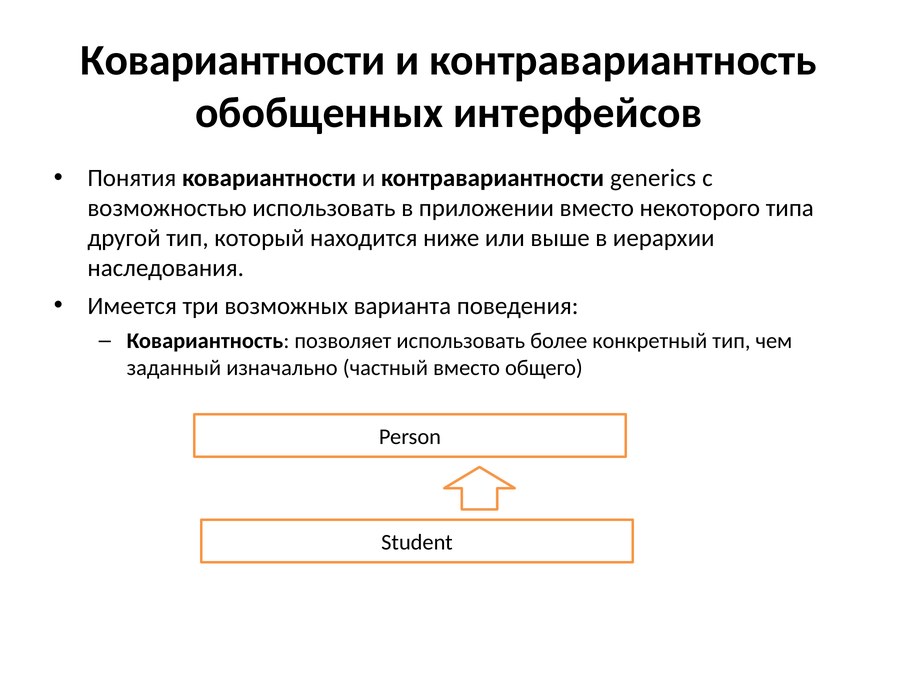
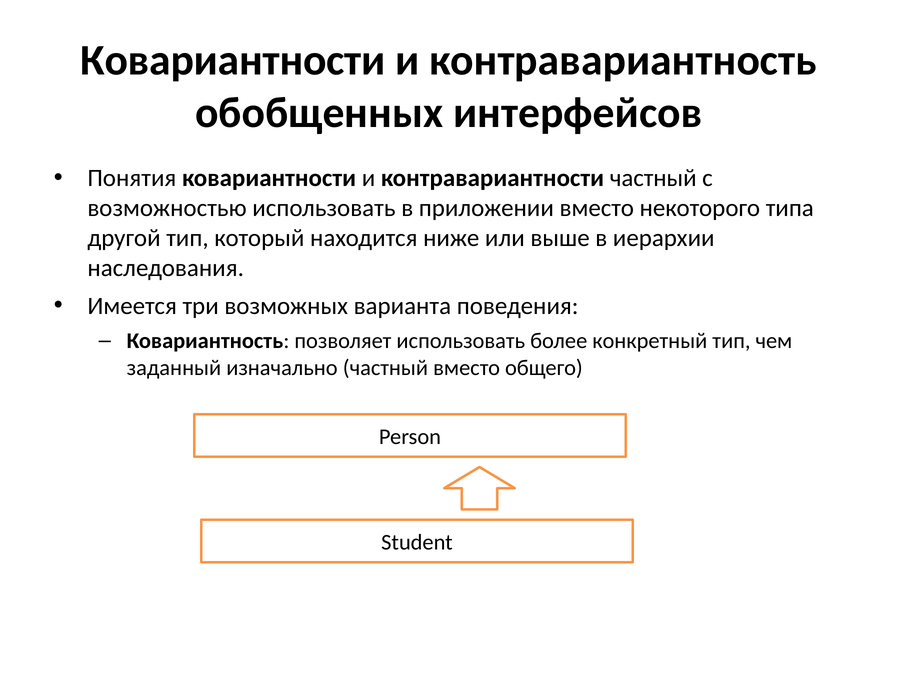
контравариантности generics: generics -> частный (653, 178)
